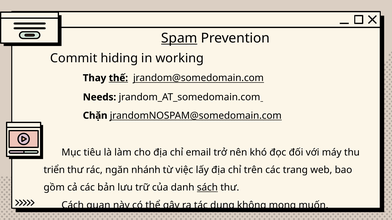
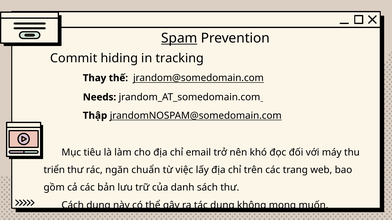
working: working -> tracking (180, 58)
thế underline: present -> none (118, 78)
Chặn: Chặn -> Thập (95, 116)
nhánh: nhánh -> chuẩn (146, 170)
sách underline: present -> none (207, 188)
quan: quan -> dung (98, 206)
